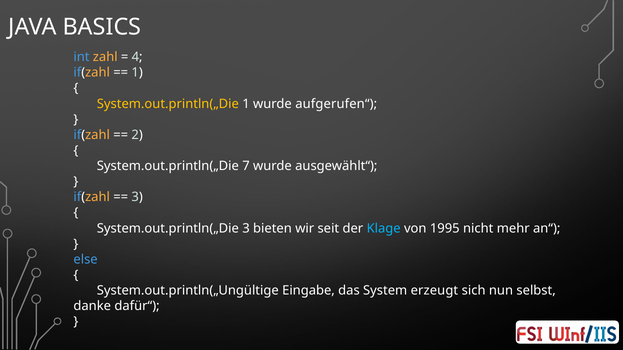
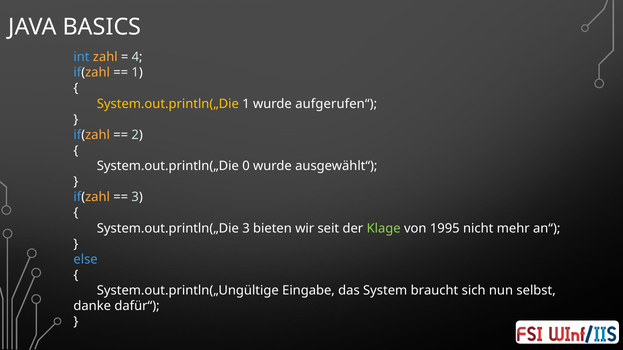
7: 7 -> 0 (246, 166)
Klage colour: light blue -> light green (384, 229)
erzeugt: erzeugt -> braucht (434, 291)
